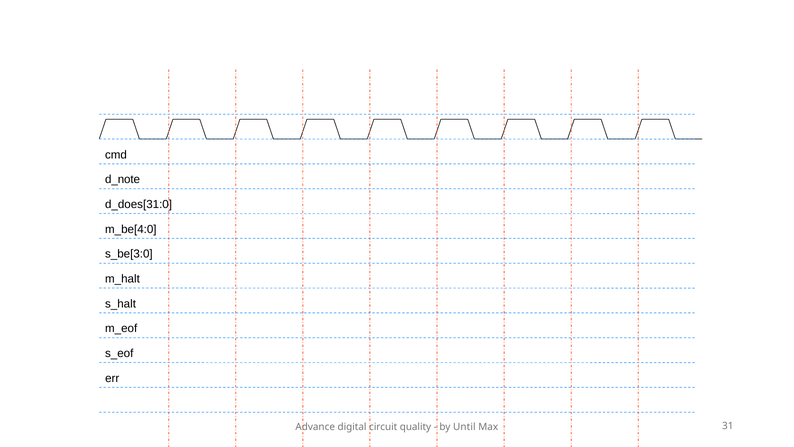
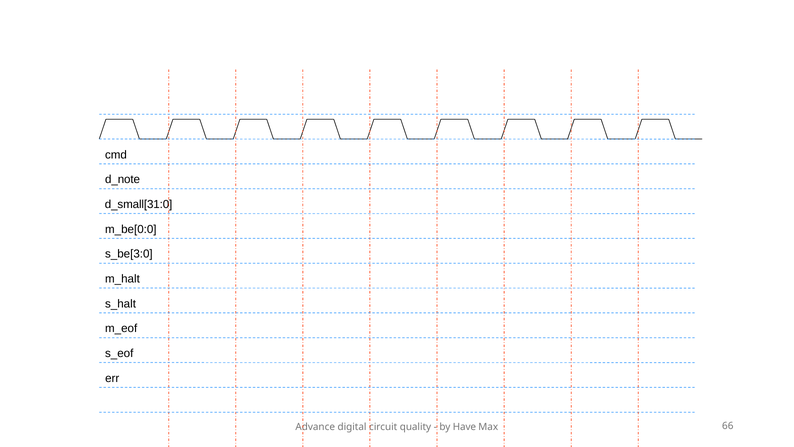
d_does[31:0: d_does[31:0 -> d_small[31:0 (139, 204)
m_be[4:0: m_be[4:0 -> m_be[0:0 (131, 229)
Until: Until -> Have (464, 427)
31: 31 -> 66 (728, 426)
